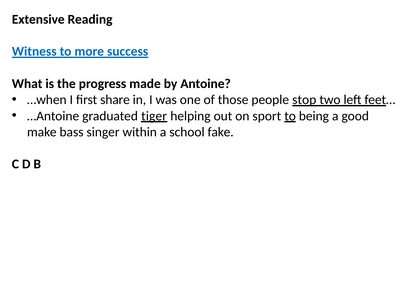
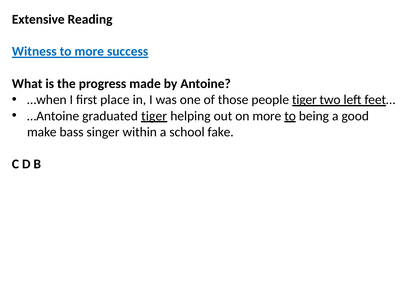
share: share -> place (115, 100)
people stop: stop -> tiger (304, 100)
on sport: sport -> more (267, 116)
